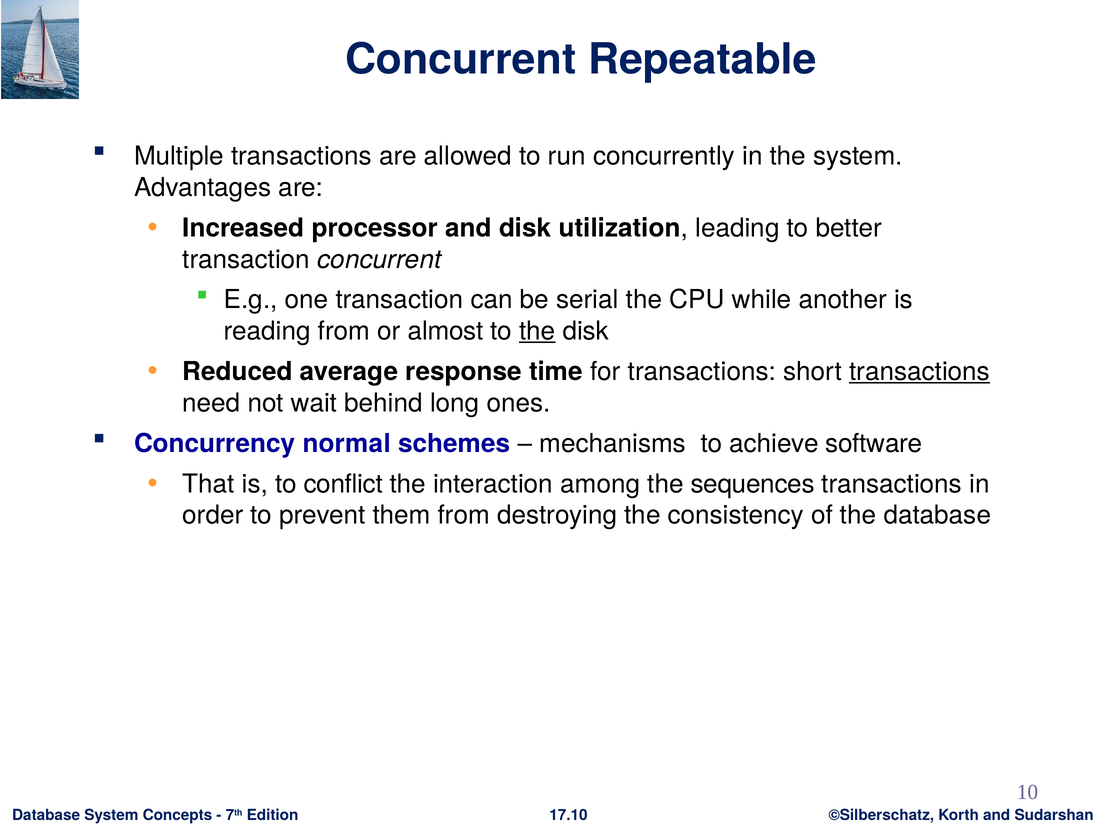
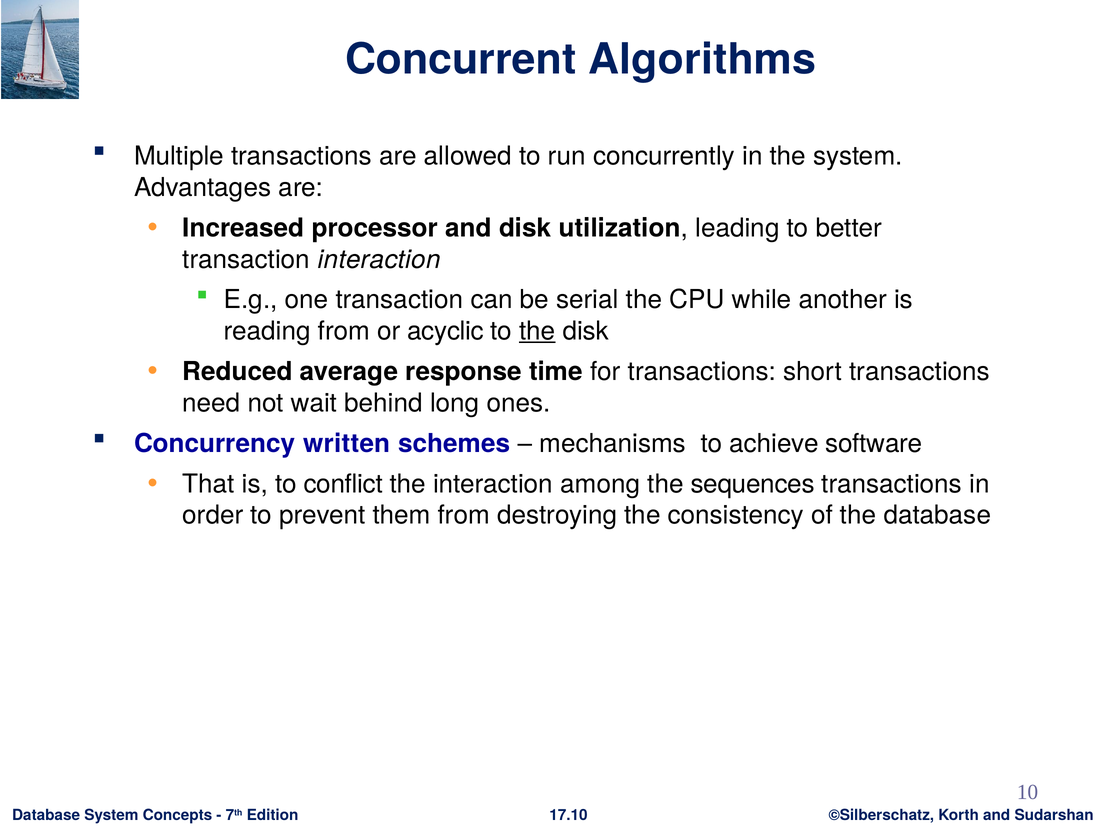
Repeatable: Repeatable -> Algorithms (702, 59)
transaction concurrent: concurrent -> interaction (379, 259)
almost: almost -> acyclic (446, 331)
transactions underline: present -> none (920, 372)
normal: normal -> written (347, 443)
